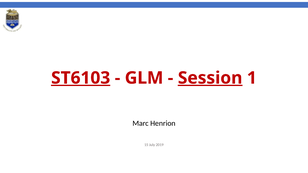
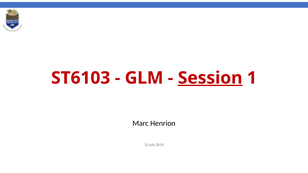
ST6103 underline: present -> none (81, 78)
